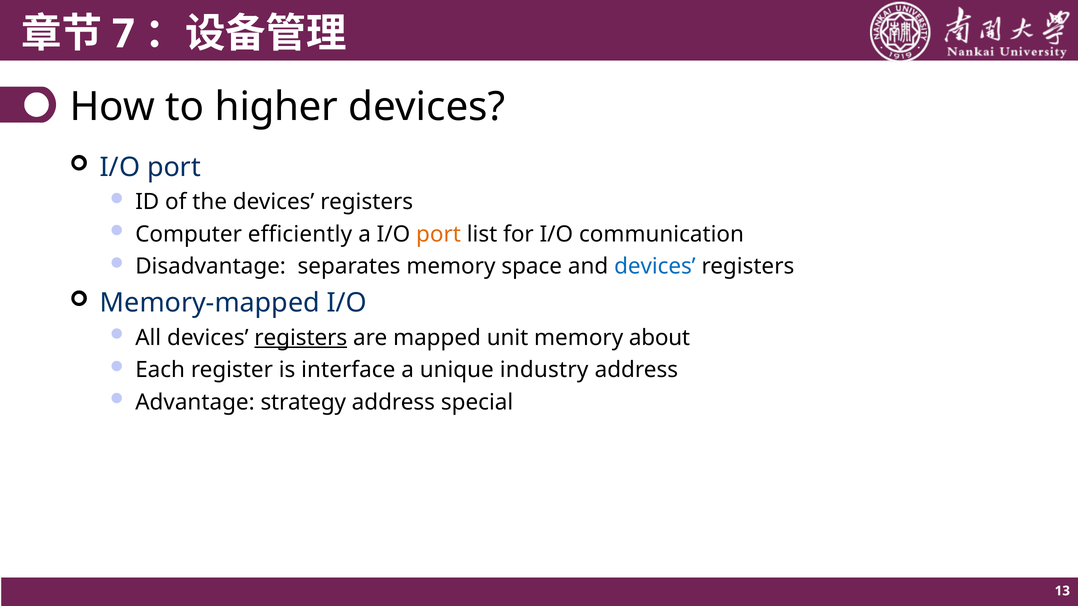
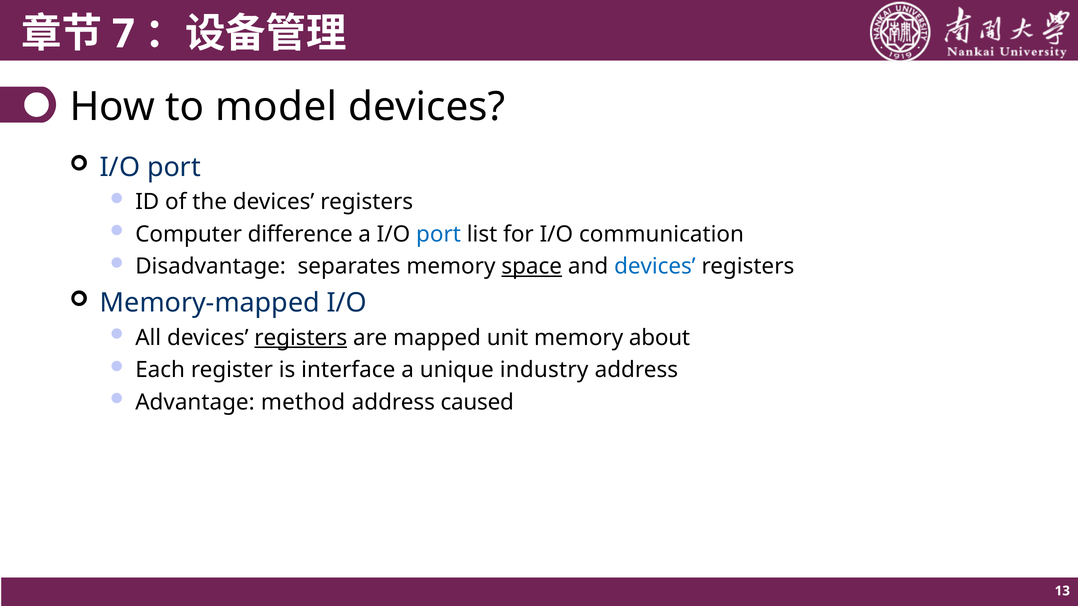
higher: higher -> model (276, 107)
efficiently: efficiently -> difference (300, 234)
port colour: orange -> blue (438, 234)
space underline: none -> present (532, 267)
strategy: strategy -> method (303, 403)
special: special -> caused (477, 403)
